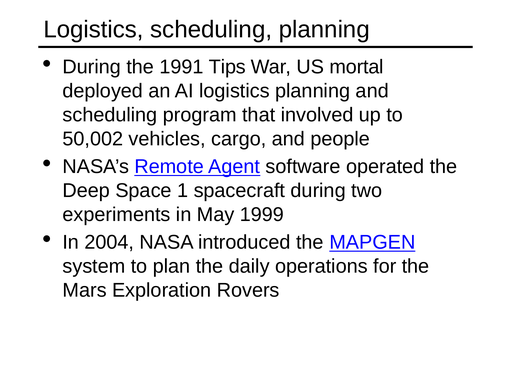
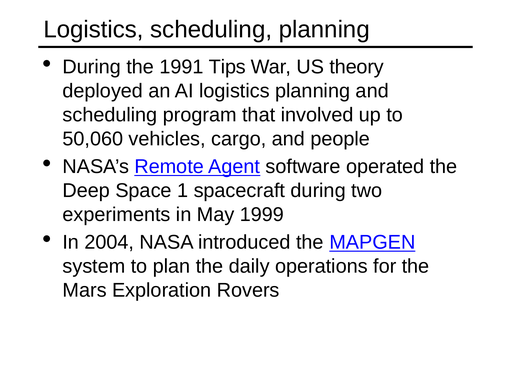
mortal: mortal -> theory (357, 67)
50,002: 50,002 -> 50,060 (93, 138)
